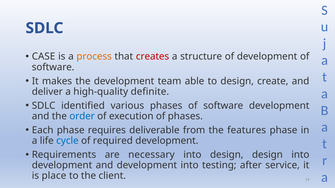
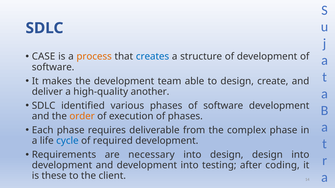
creates colour: red -> blue (153, 57)
definite: definite -> another (150, 92)
order colour: blue -> orange (82, 116)
features: features -> complex (247, 130)
service: service -> coding (283, 166)
place: place -> these (54, 176)
